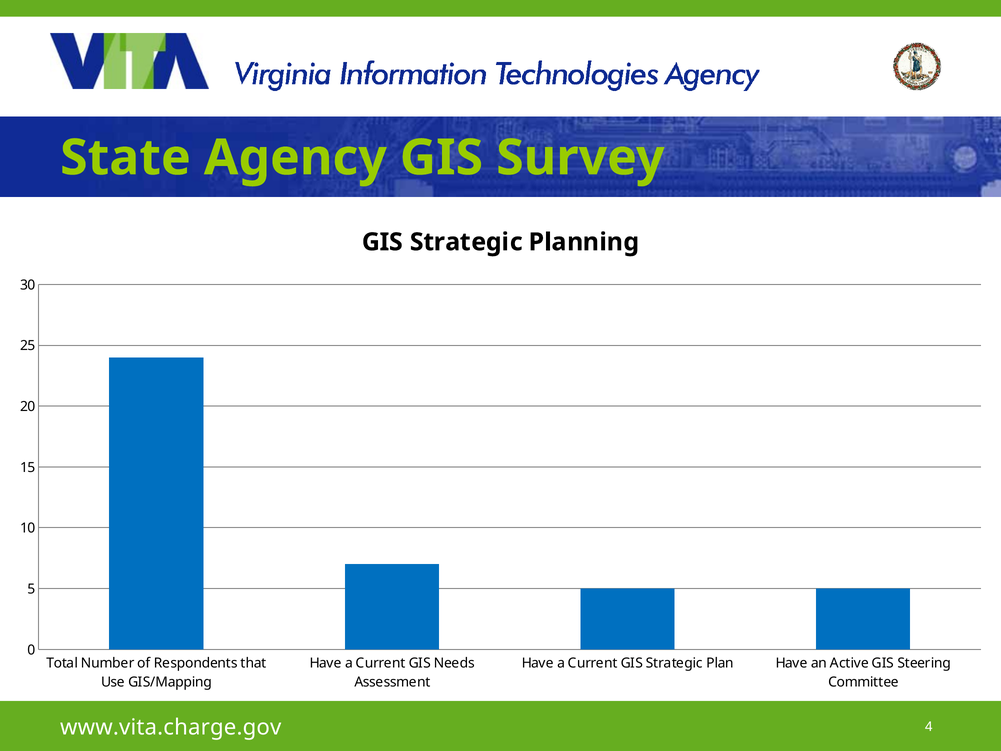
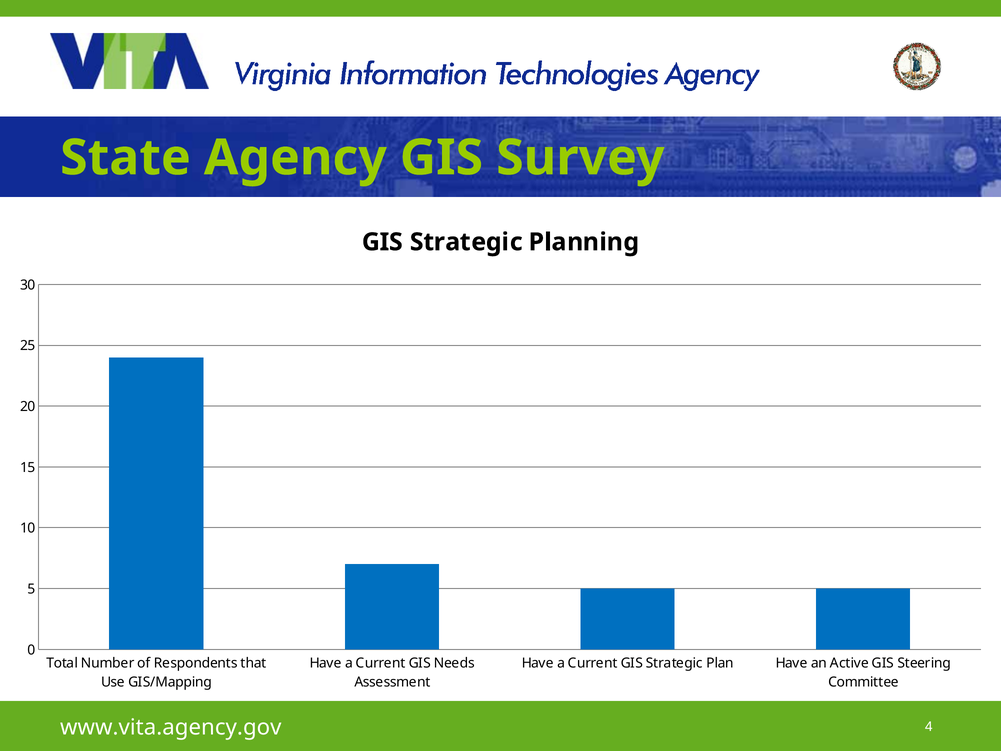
www.vita.charge.gov: www.vita.charge.gov -> www.vita.agency.gov (171, 727)
